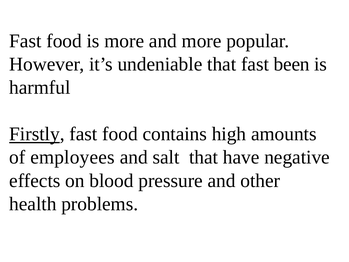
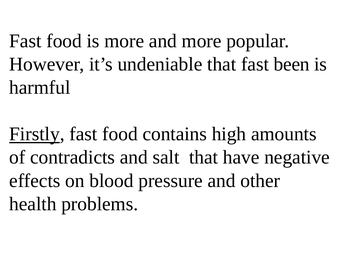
employees: employees -> contradicts (73, 157)
